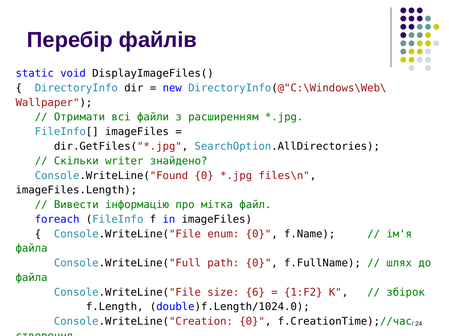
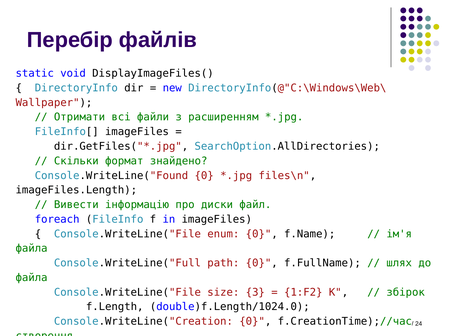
writer: writer -> формат (124, 161)
мітка: мітка -> диски (217, 205)
6: 6 -> 3 (255, 293)
